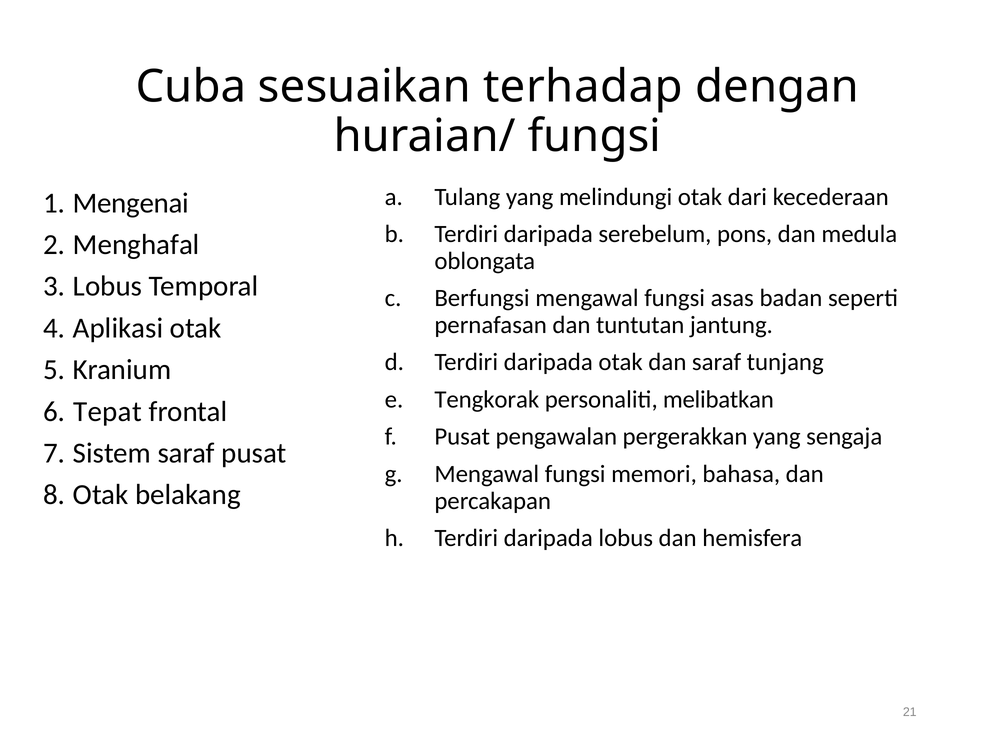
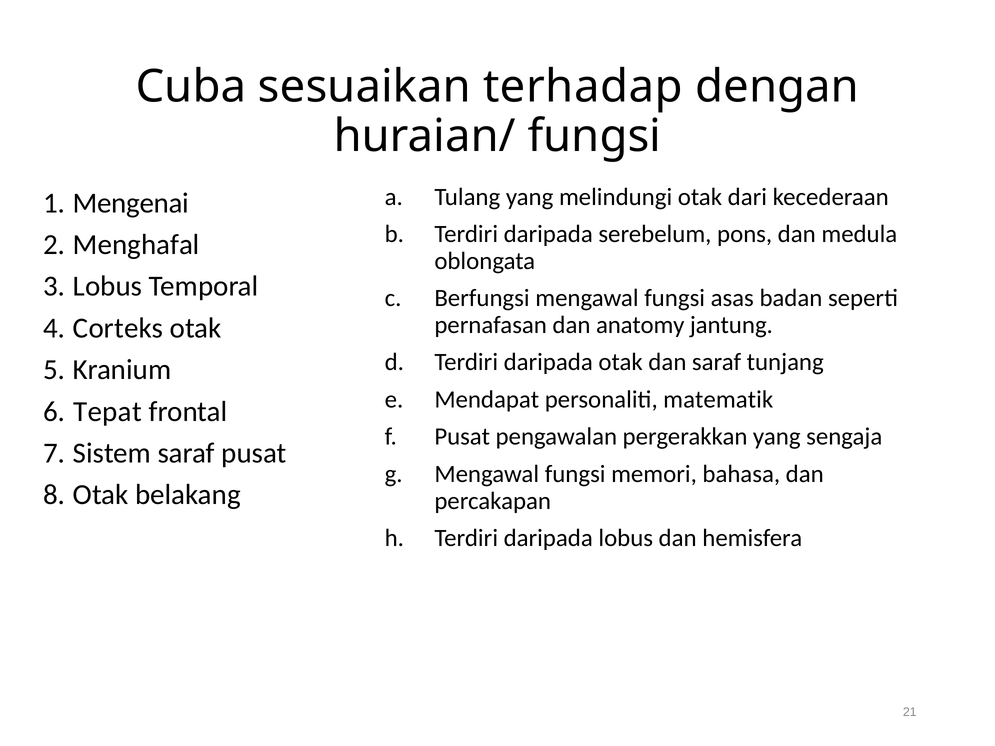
tuntutan: tuntutan -> anatomy (640, 325)
Aplikasi: Aplikasi -> Corteks (118, 328)
Tengkorak: Tengkorak -> Mendapat (487, 400)
melibatkan: melibatkan -> matematik (718, 400)
